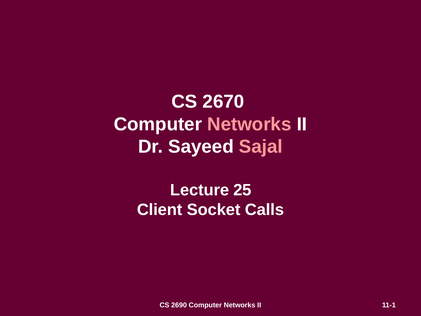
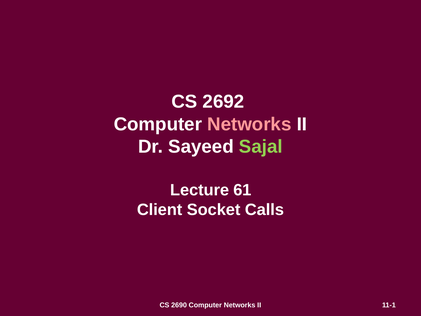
2670: 2670 -> 2692 (223, 102)
Sajal colour: pink -> light green (261, 147)
25: 25 -> 61 (242, 190)
